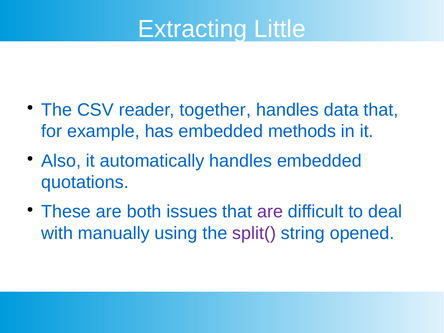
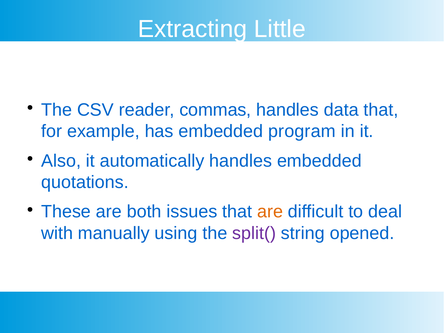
together: together -> commas (215, 110)
methods: methods -> program (302, 131)
are colour: purple -> orange (270, 212)
